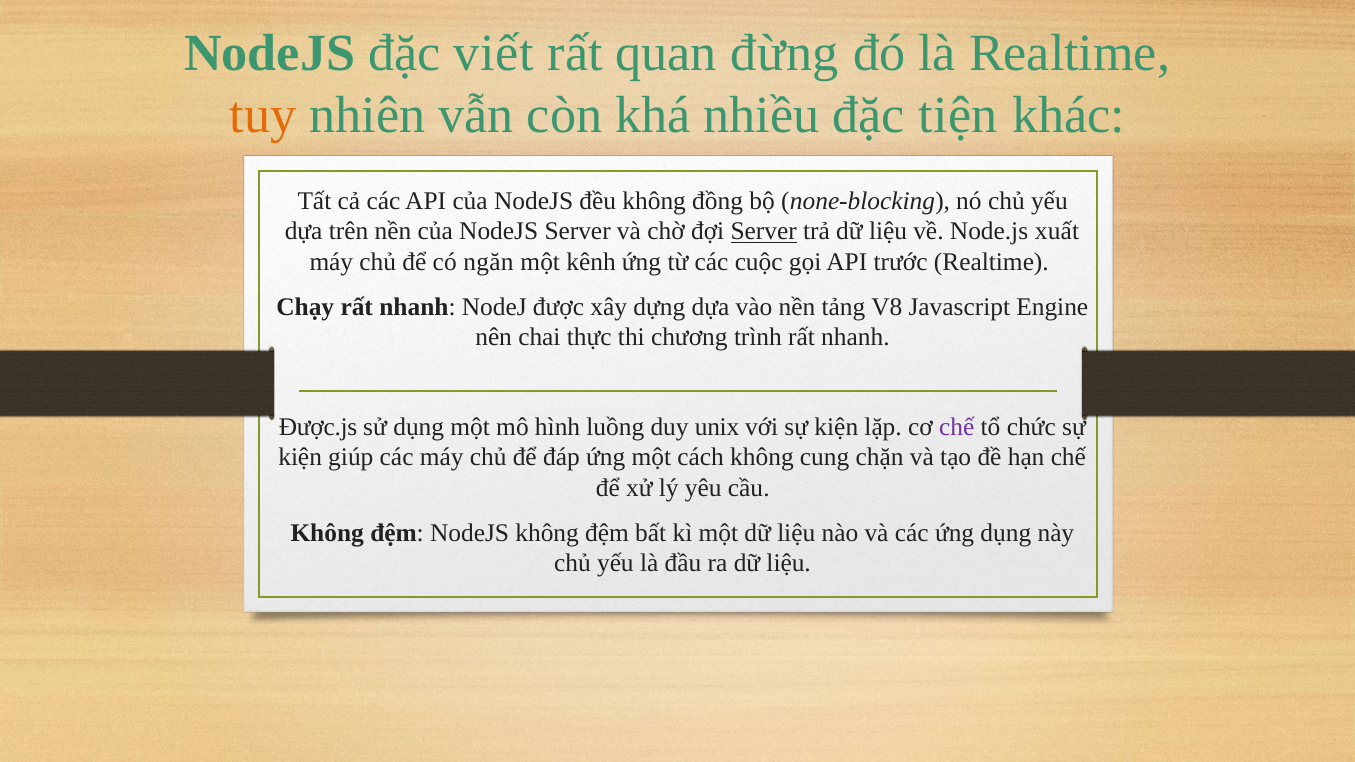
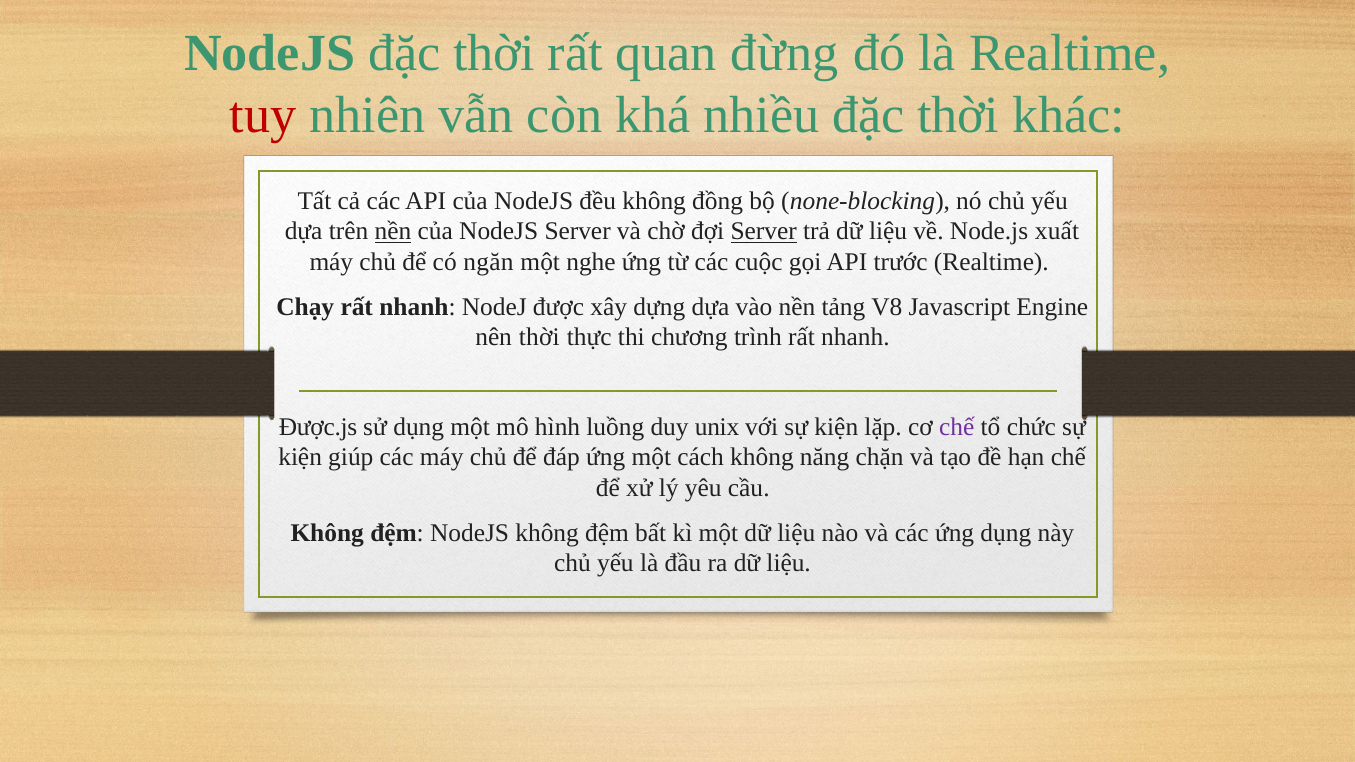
NodeJS đặc viết: viết -> thời (494, 53)
tuy colour: orange -> red (263, 116)
nhiều đặc tiện: tiện -> thời (959, 116)
nền underline: none -> present (393, 232)
kênh: kênh -> nghe (591, 262)
nên chai: chai -> thời (539, 337)
cung: cung -> năng (825, 458)
